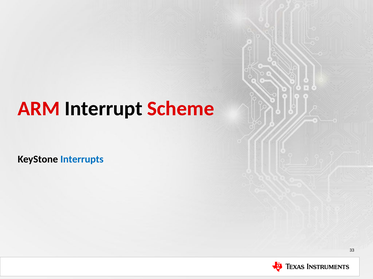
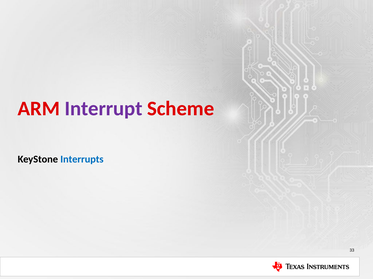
Interrupt colour: black -> purple (104, 109)
